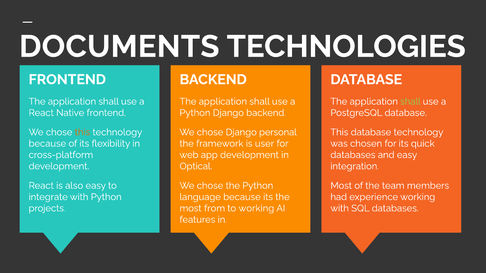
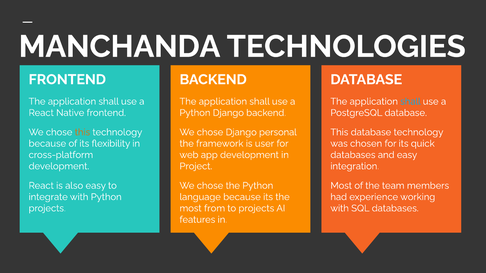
DOCUMENTS: DOCUMENTS -> MANCHANDA (120, 47)
shall colour: light green -> light blue (410, 102)
Optical: Optical -> Project (196, 166)
to working: working -> projects (256, 209)
